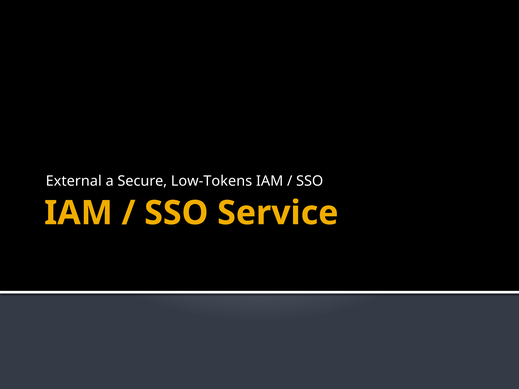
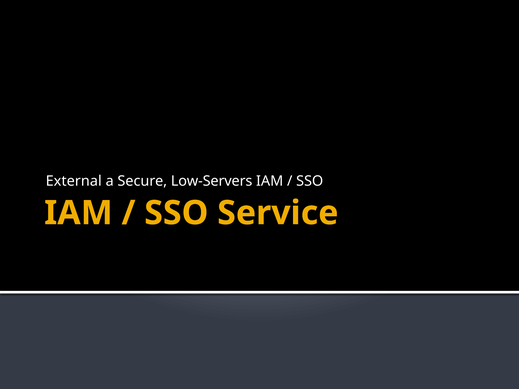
Low-Tokens: Low-Tokens -> Low-Servers (212, 181)
